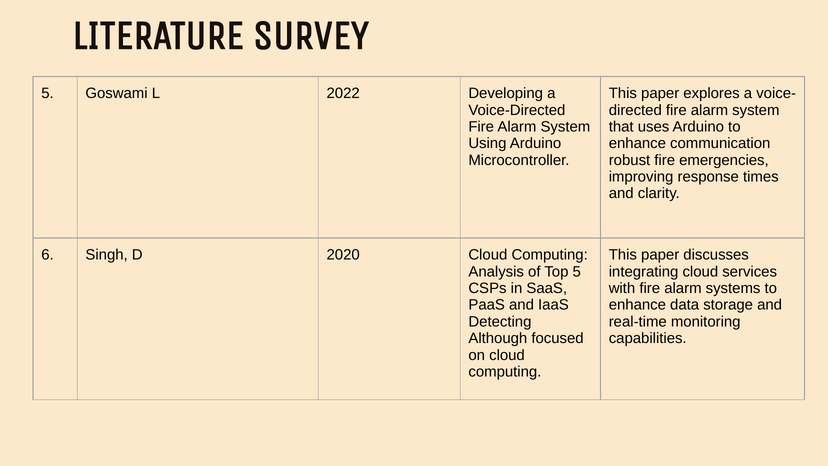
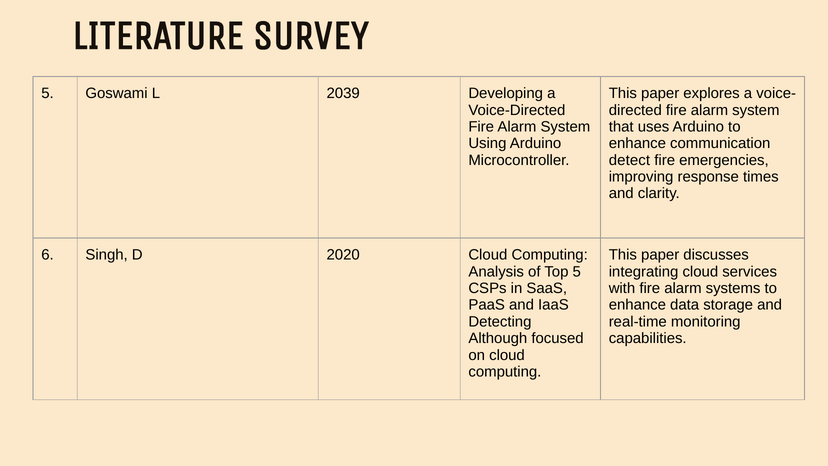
2022: 2022 -> 2039 (343, 93)
robust: robust -> detect (629, 160)
